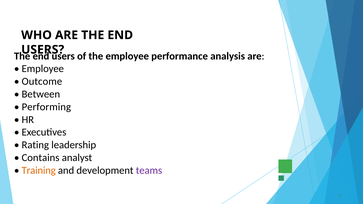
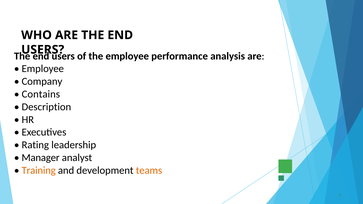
Outcome: Outcome -> Company (42, 81)
Between: Between -> Contains (41, 94)
Performing: Performing -> Description (46, 107)
Contains: Contains -> Manager (41, 158)
teams colour: purple -> orange (149, 170)
